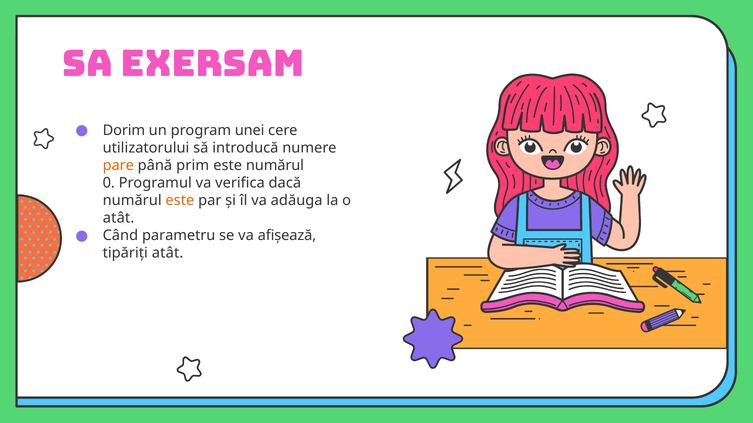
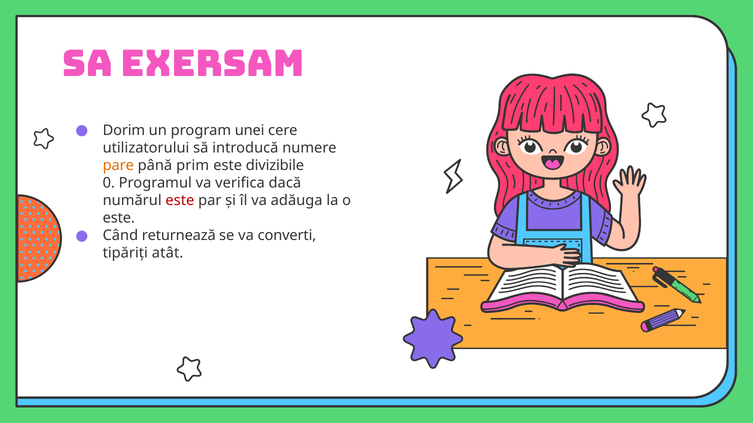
este numărul: numărul -> divizibile (275, 166)
este colour: orange -> red (180, 201)
atât: atât -> este (119, 218)
parametru: parametru -> returnează (179, 236)
afișează: afișează -> converti (287, 236)
